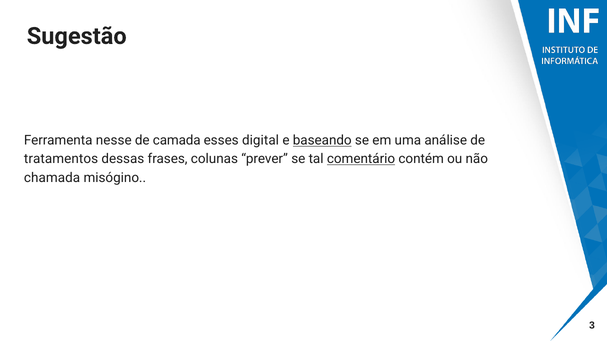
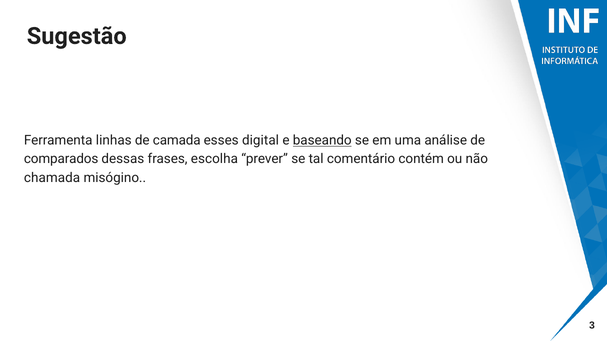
nesse: nesse -> linhas (114, 141)
tratamentos: tratamentos -> comparados (61, 159)
colunas: colunas -> escolha (214, 159)
comentário underline: present -> none (361, 159)
